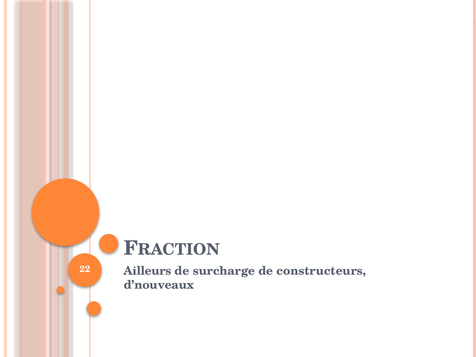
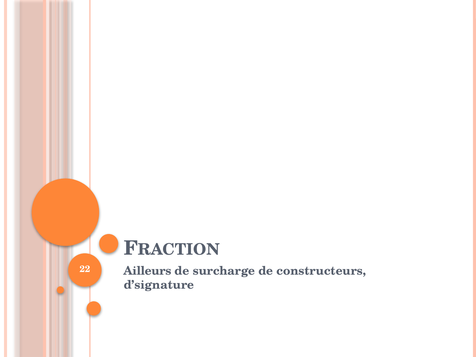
d’nouveaux: d’nouveaux -> d’signature (159, 285)
